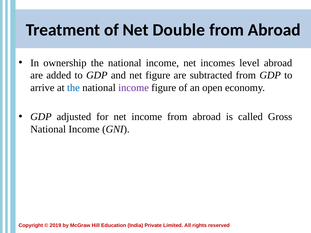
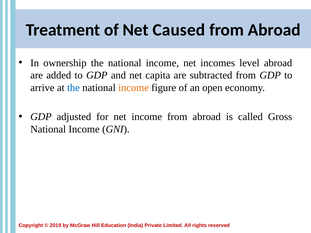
Double: Double -> Caused (179, 30)
net figure: figure -> capita (158, 75)
income colour: purple -> orange (134, 88)
